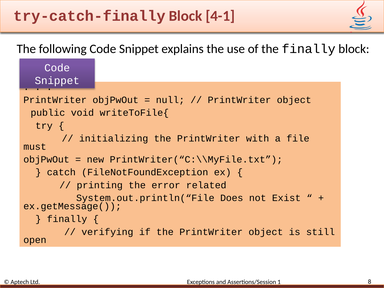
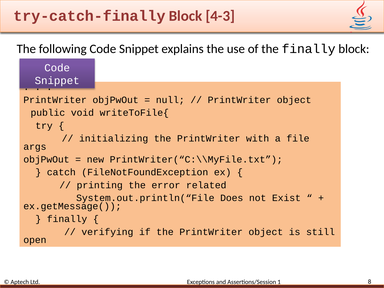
4-1: 4-1 -> 4-3 (220, 16)
must: must -> args (35, 147)
